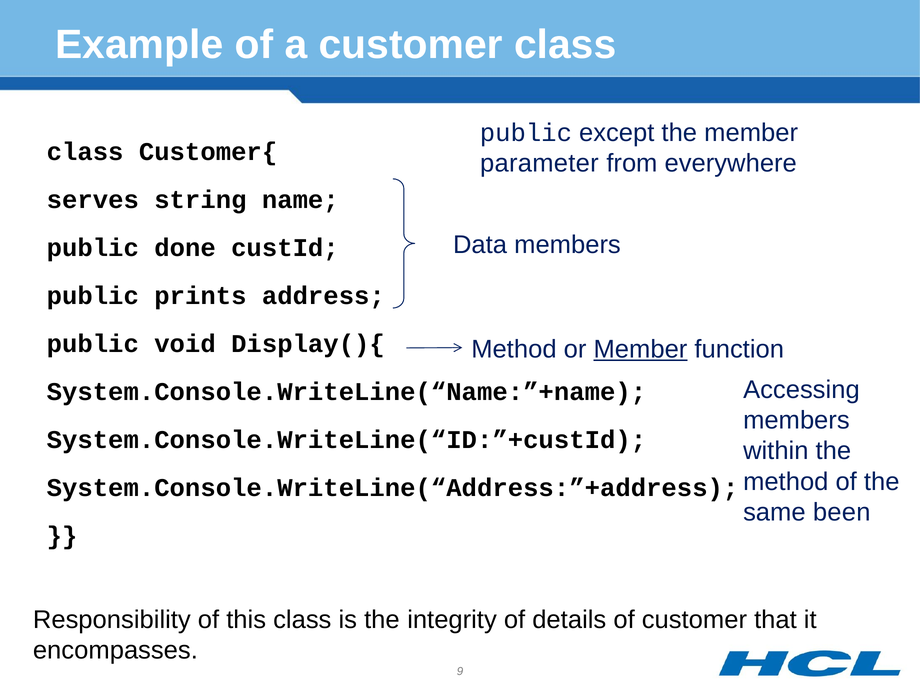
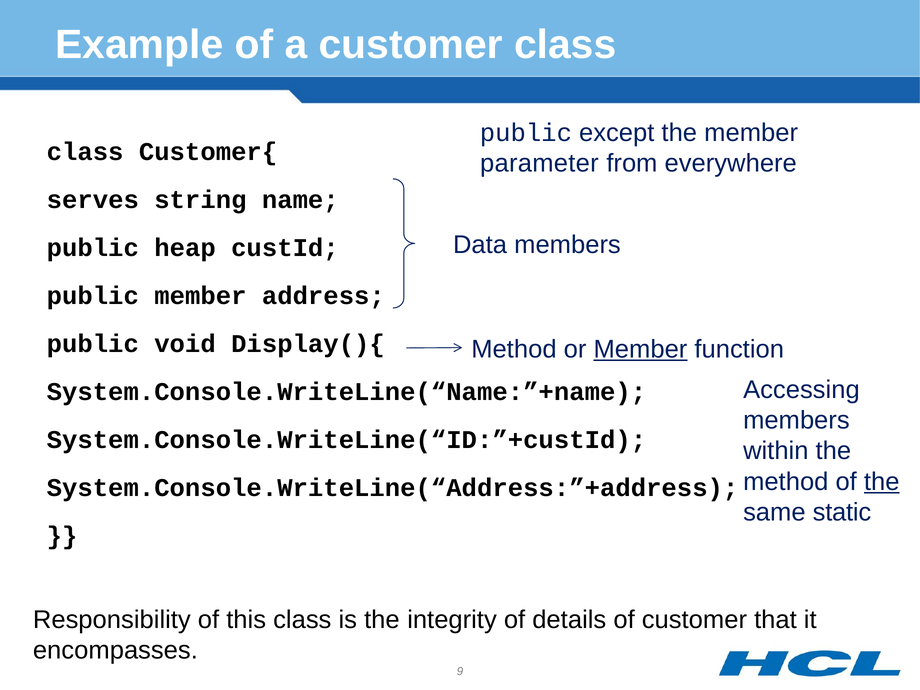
done: done -> heap (185, 248)
public prints: prints -> member (200, 296)
the underline: none -> present (882, 482)
been: been -> static (842, 512)
